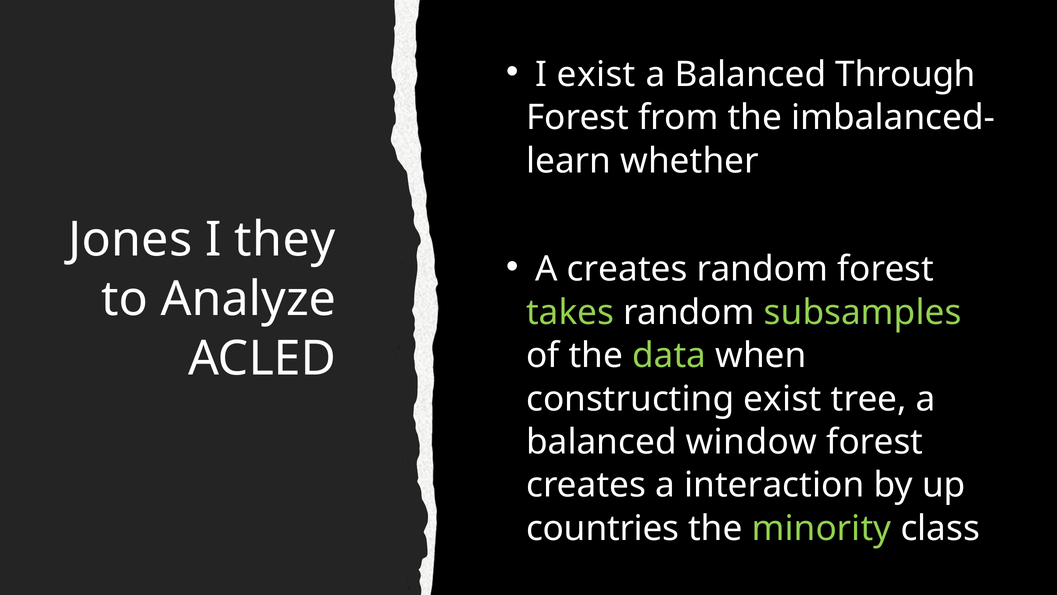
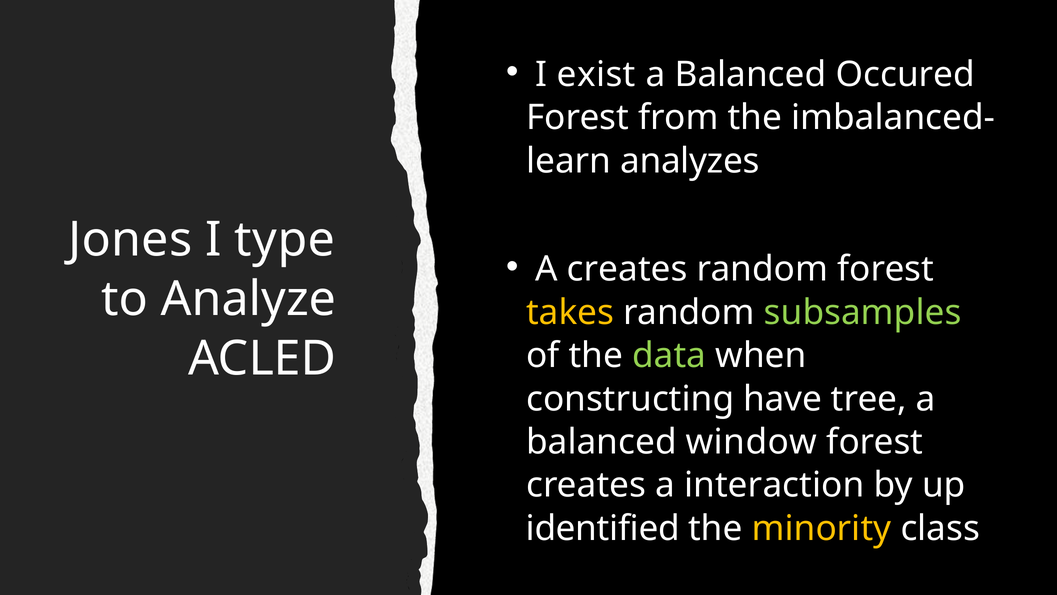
Through: Through -> Occured (905, 74)
whether: whether -> analyzes (690, 161)
they: they -> type (285, 240)
takes colour: light green -> yellow (570, 312)
constructing exist: exist -> have (783, 399)
countries: countries -> identified (603, 528)
minority colour: light green -> yellow (822, 528)
